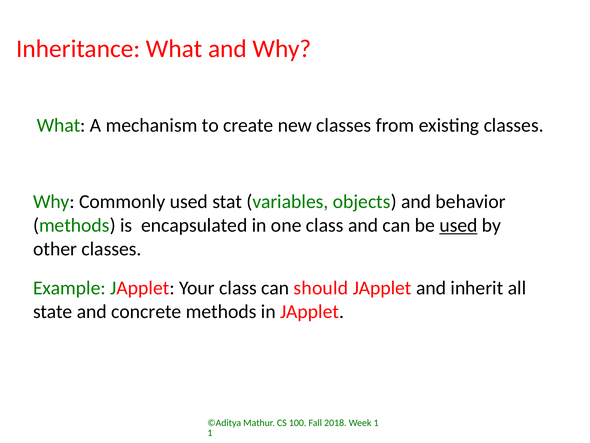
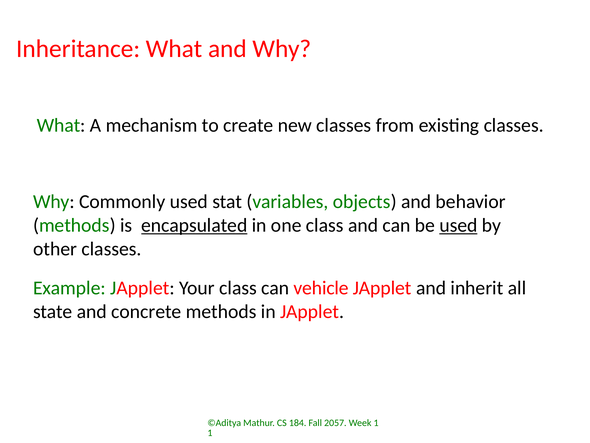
encapsulated underline: none -> present (194, 225)
should: should -> vehicle (321, 288)
100: 100 -> 184 (298, 422)
2018: 2018 -> 2057 (335, 422)
